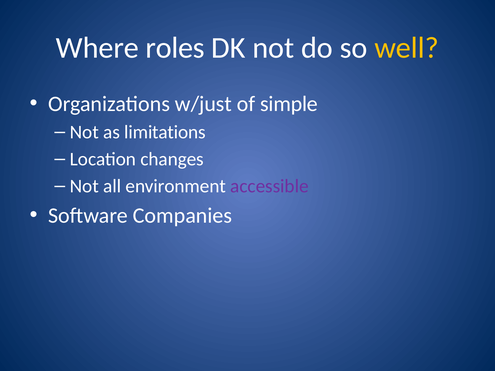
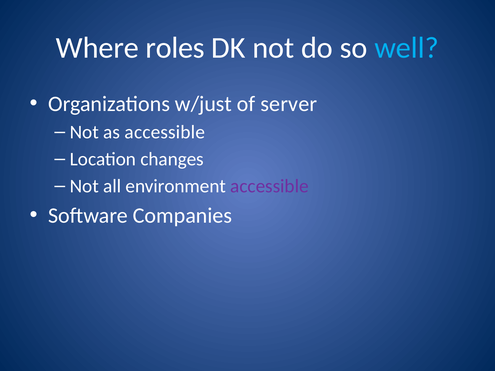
well colour: yellow -> light blue (407, 48)
simple: simple -> server (289, 104)
as limitations: limitations -> accessible (165, 132)
